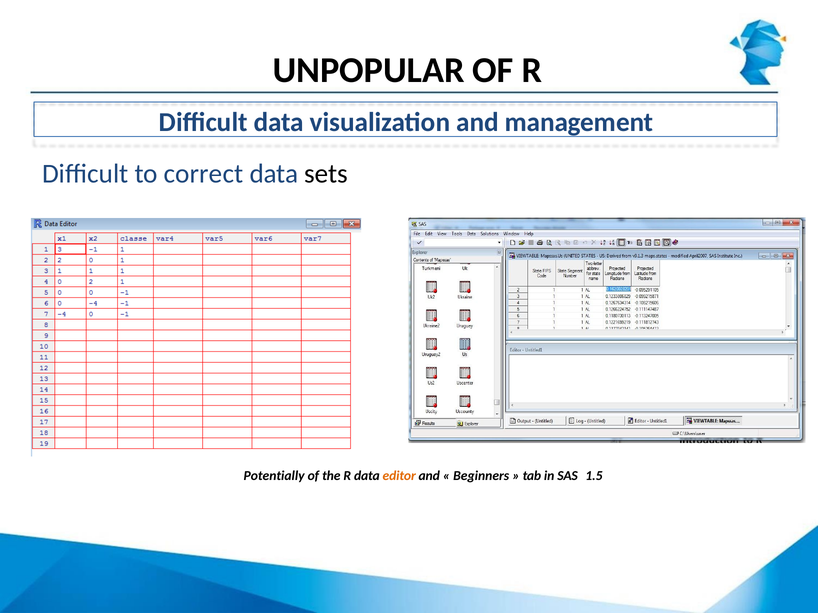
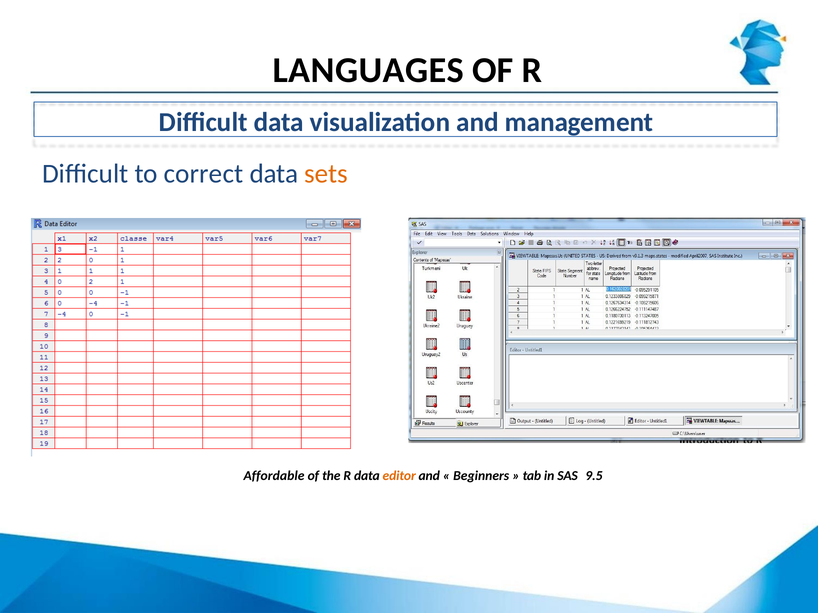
UNPOPULAR: UNPOPULAR -> LANGUAGES (368, 71)
sets colour: black -> orange (326, 174)
Potentially: Potentially -> Affordable (274, 476)
1.5: 1.5 -> 9.5 (594, 476)
